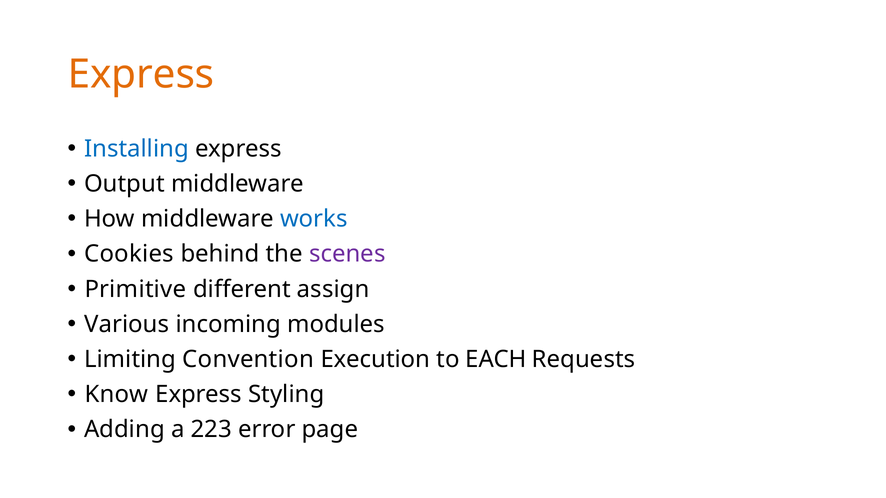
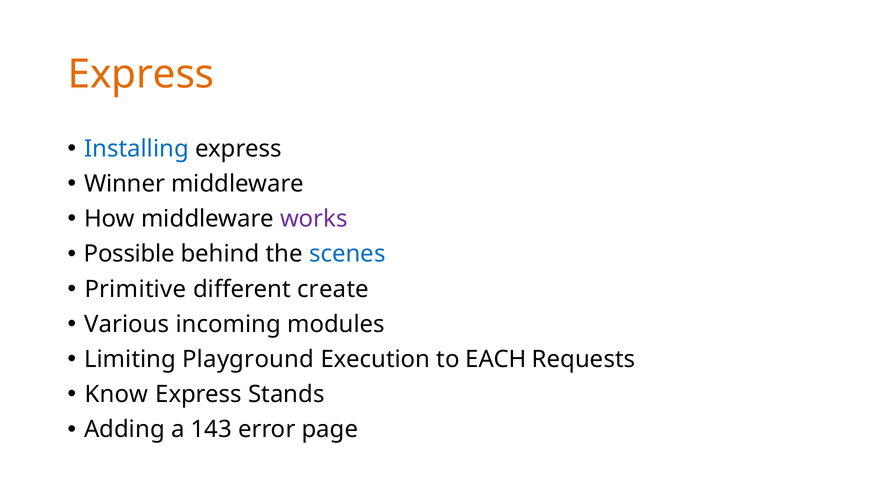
Output: Output -> Winner (125, 184)
works colour: blue -> purple (314, 219)
Cookies: Cookies -> Possible (129, 254)
scenes colour: purple -> blue (347, 254)
assign: assign -> create (333, 289)
Convention: Convention -> Playground (248, 360)
Styling: Styling -> Stands (286, 395)
223: 223 -> 143 (211, 430)
